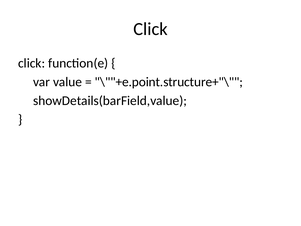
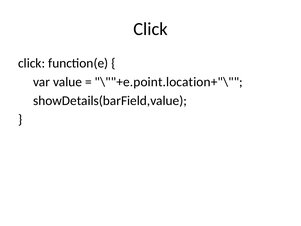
\""+e.point.structure+"\: \""+e.point.structure+"\ -> \""+e.point.location+"\ (169, 82)
